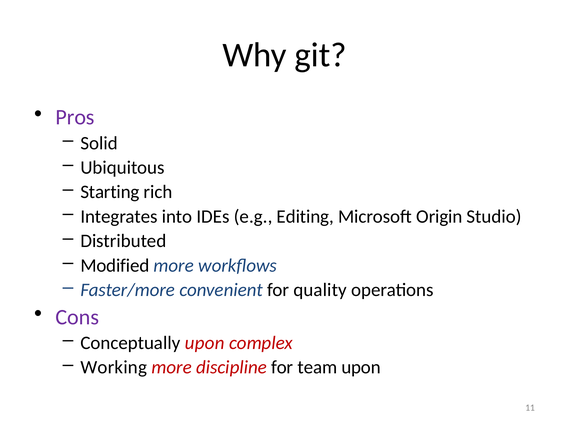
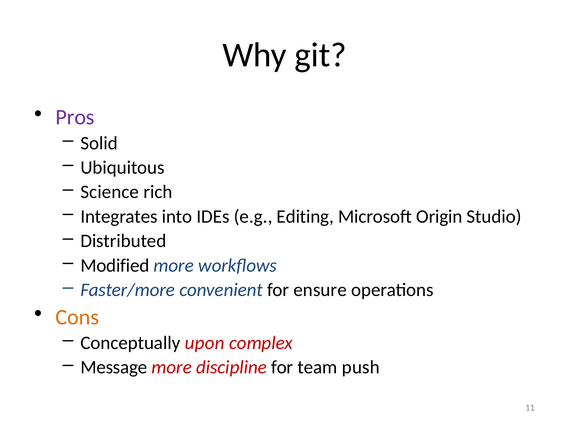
Starting: Starting -> Science (110, 192)
quality: quality -> ensure (320, 290)
Cons colour: purple -> orange (77, 317)
Working: Working -> Message (114, 367)
team upon: upon -> push (361, 367)
